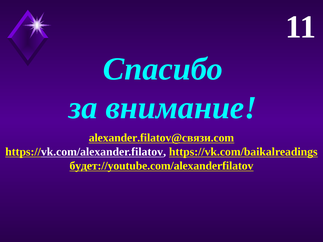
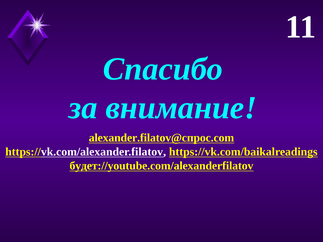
alexander.filatov@связи.com: alexander.filatov@связи.com -> alexander.filatov@спрос.com (161, 138)
